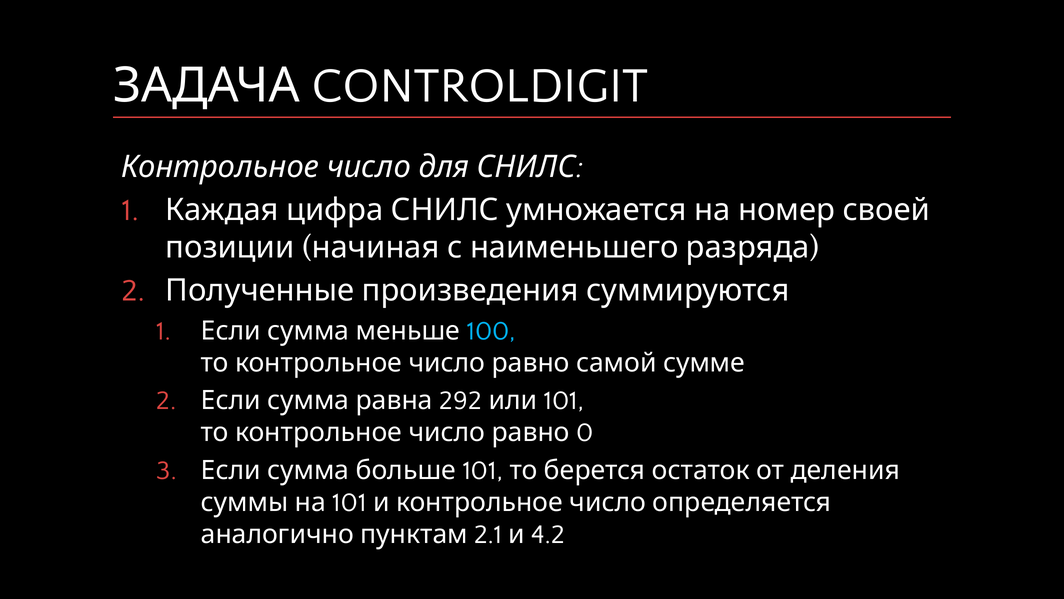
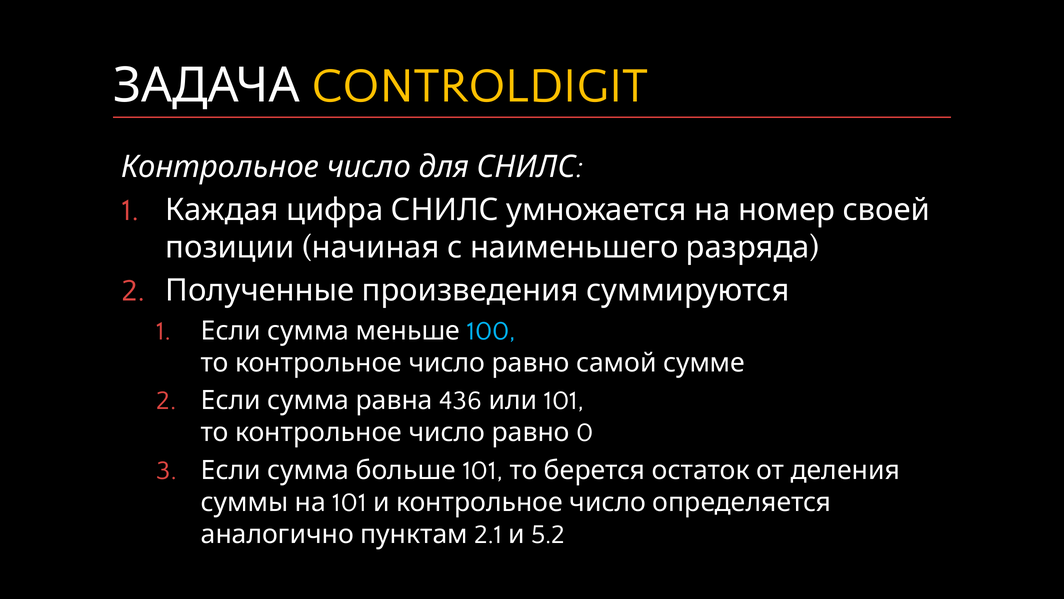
CONTROLDIGIT colour: white -> yellow (480, 86)
292: 292 -> 436 (461, 400)
4.2: 4.2 -> 5.2 (548, 534)
